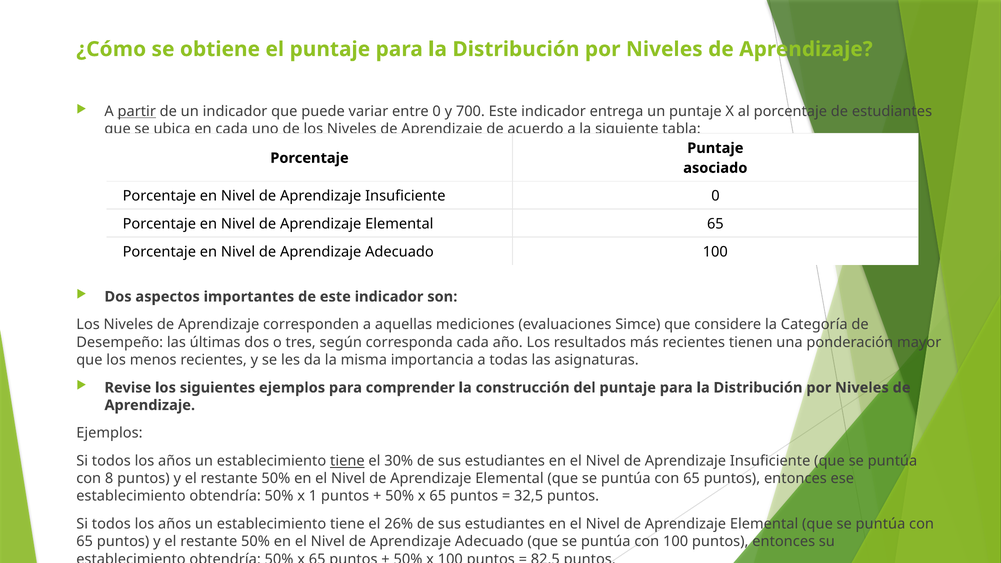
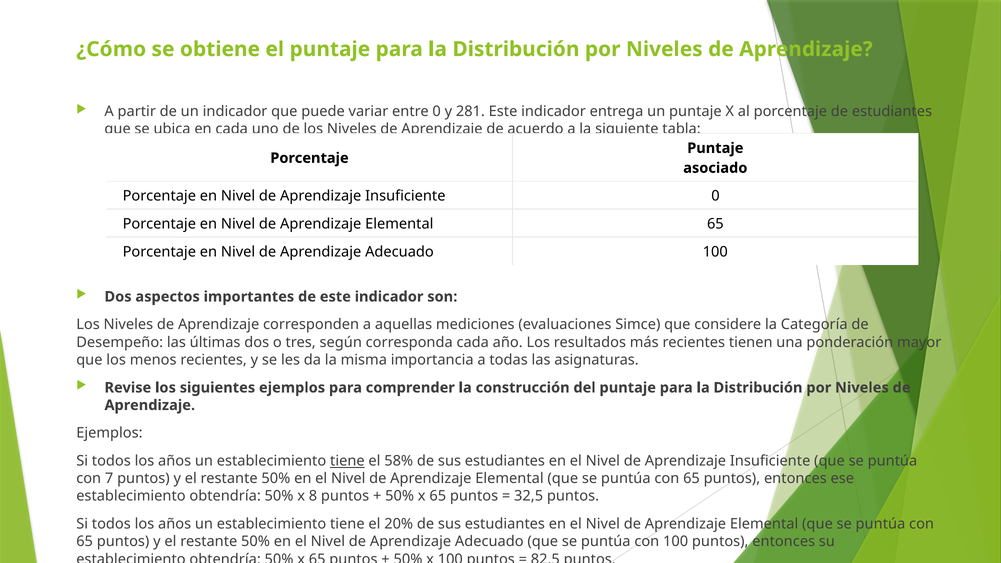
partir underline: present -> none (137, 111)
700: 700 -> 281 (470, 111)
30%: 30% -> 58% (399, 461)
8: 8 -> 7 (109, 479)
1: 1 -> 8 (313, 496)
26%: 26% -> 20% (399, 524)
